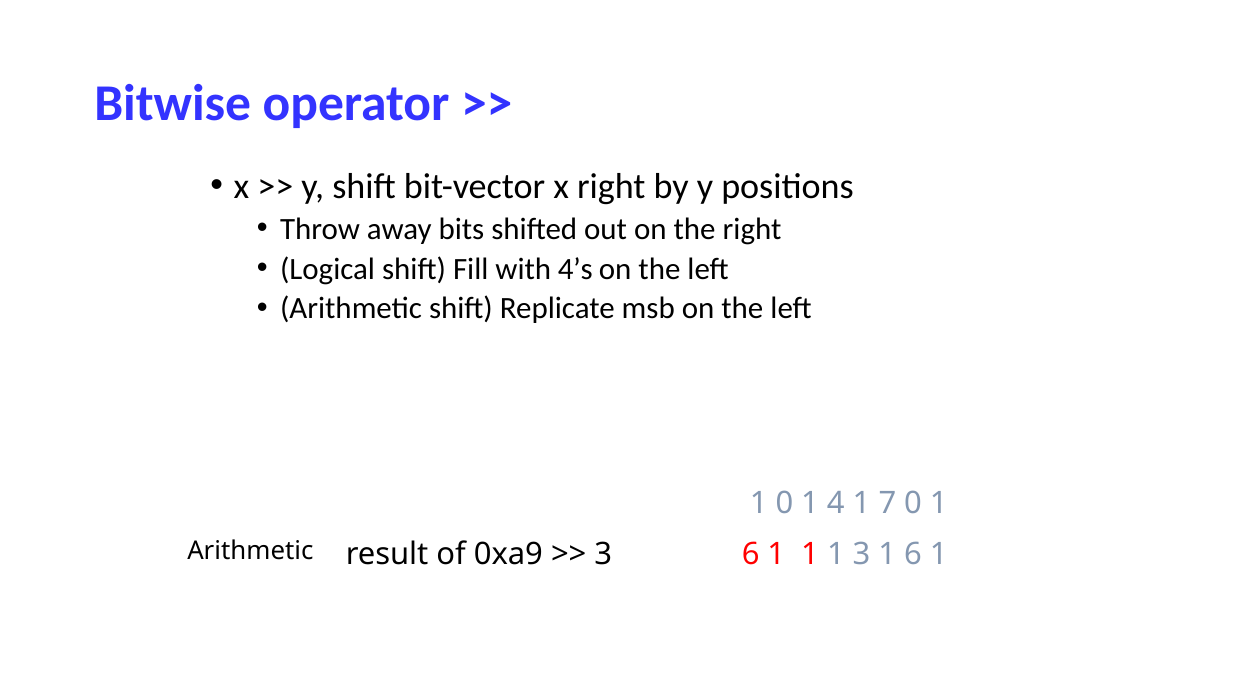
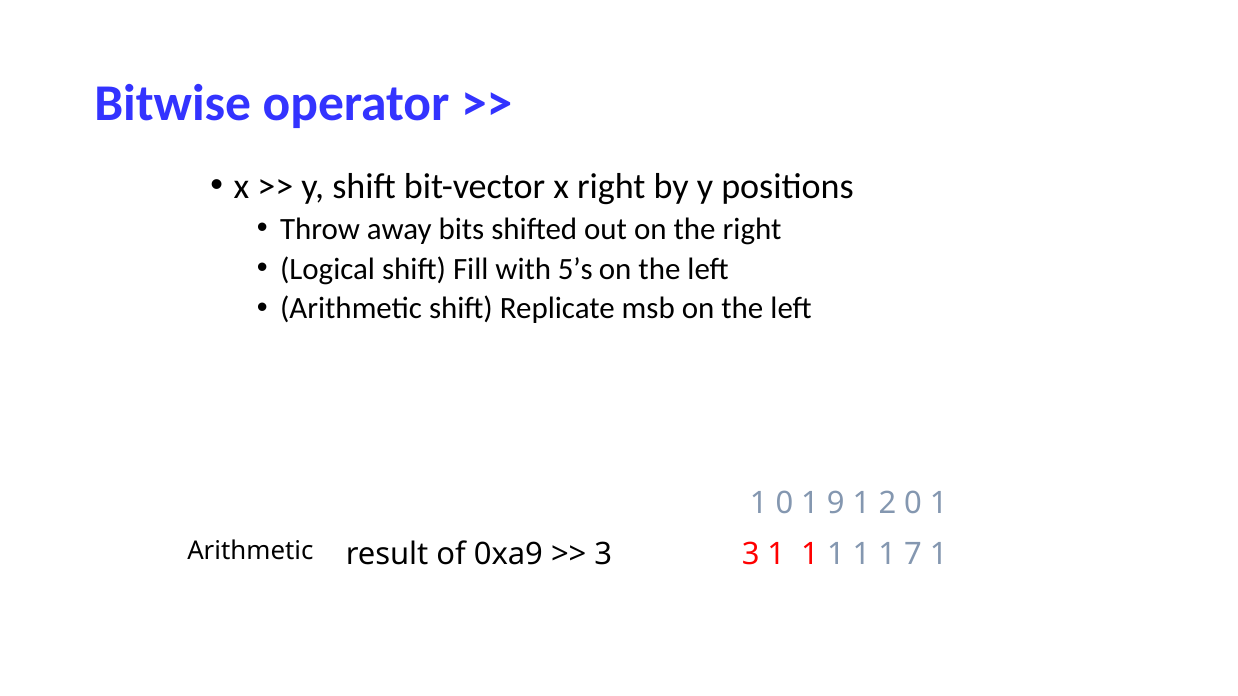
4’s: 4’s -> 5’s (575, 269)
4: 4 -> 9 (836, 503)
7: 7 -> 2 (887, 503)
3 6: 6 -> 3 (751, 555)
3: 3 -> 1 (862, 555)
1 6: 6 -> 7 (913, 555)
